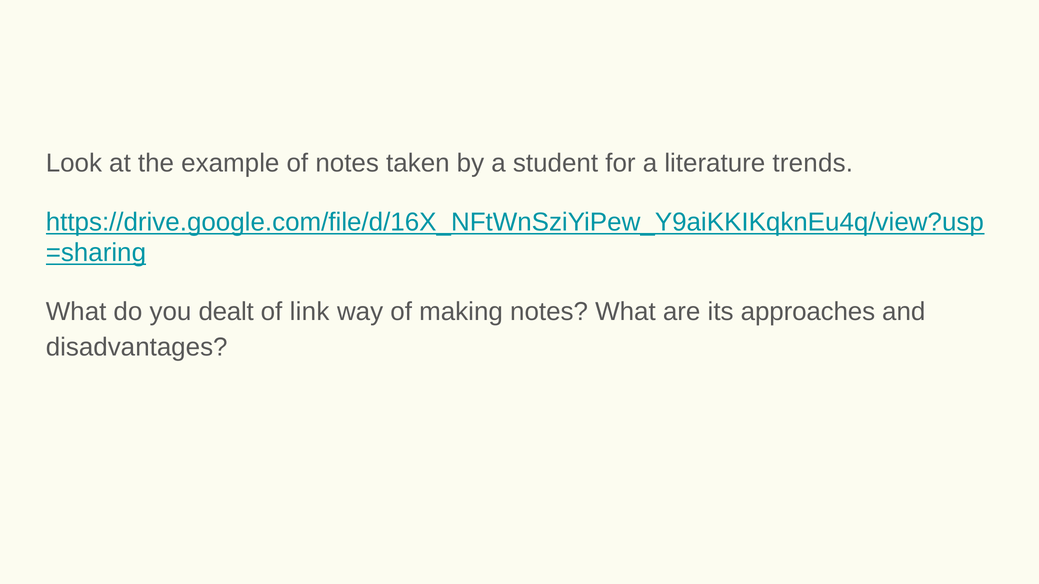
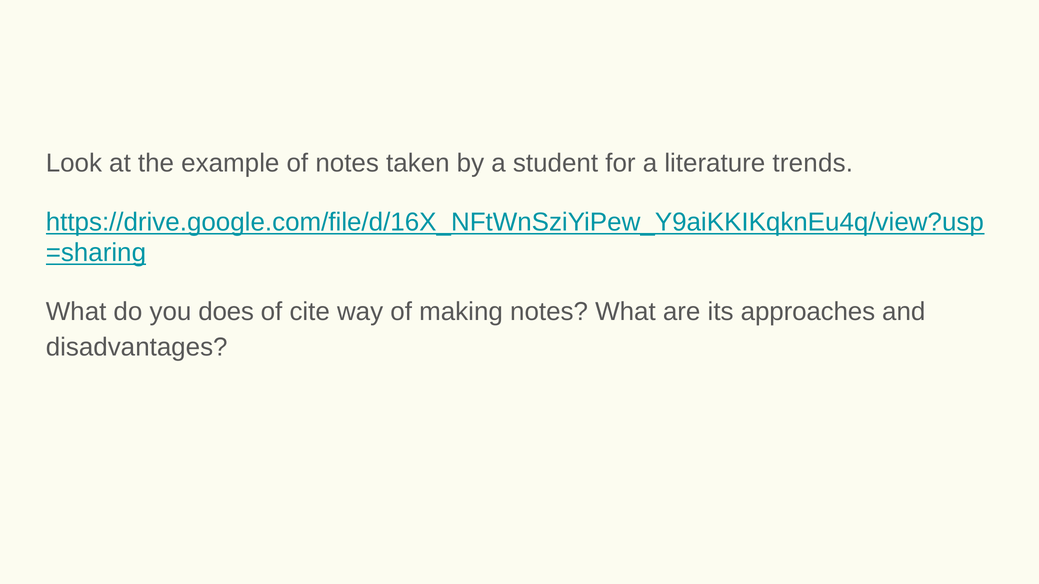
dealt: dealt -> does (226, 312)
link: link -> cite (310, 312)
